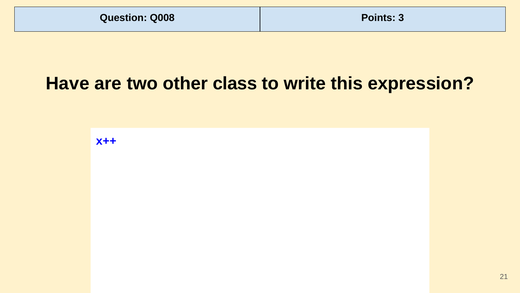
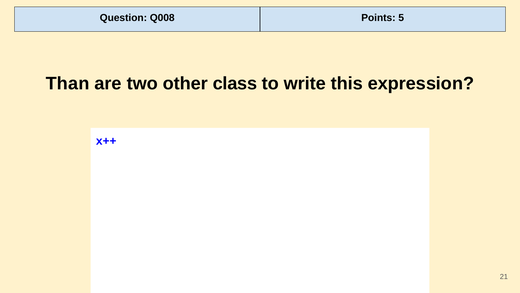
3: 3 -> 5 (401, 18)
Have: Have -> Than (68, 84)
